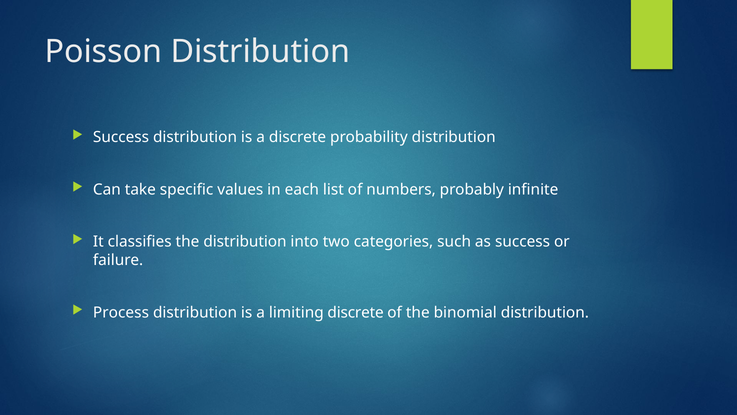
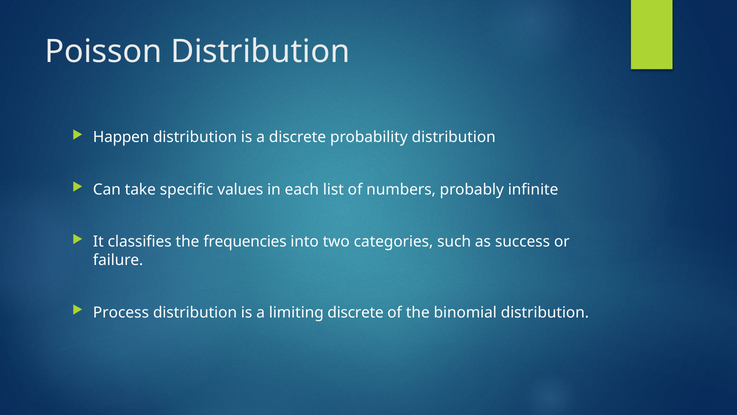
Success: Success -> Happen (121, 137)
the distribution: distribution -> frequencies (245, 242)
